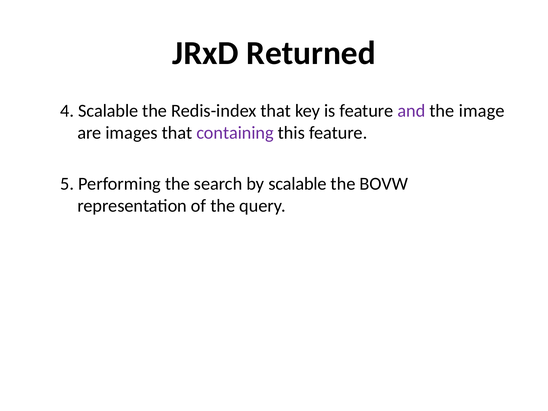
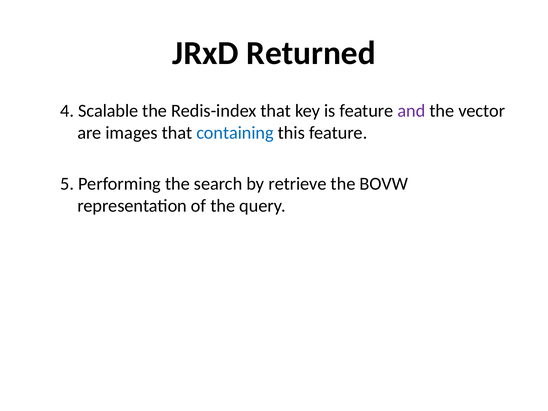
image: image -> vector (482, 111)
containing colour: purple -> blue (235, 133)
by scalable: scalable -> retrieve (297, 184)
